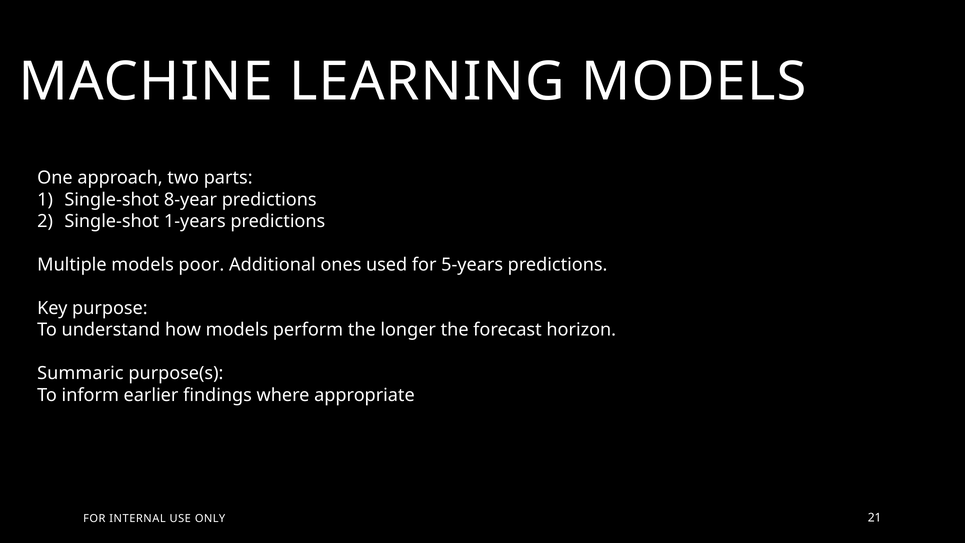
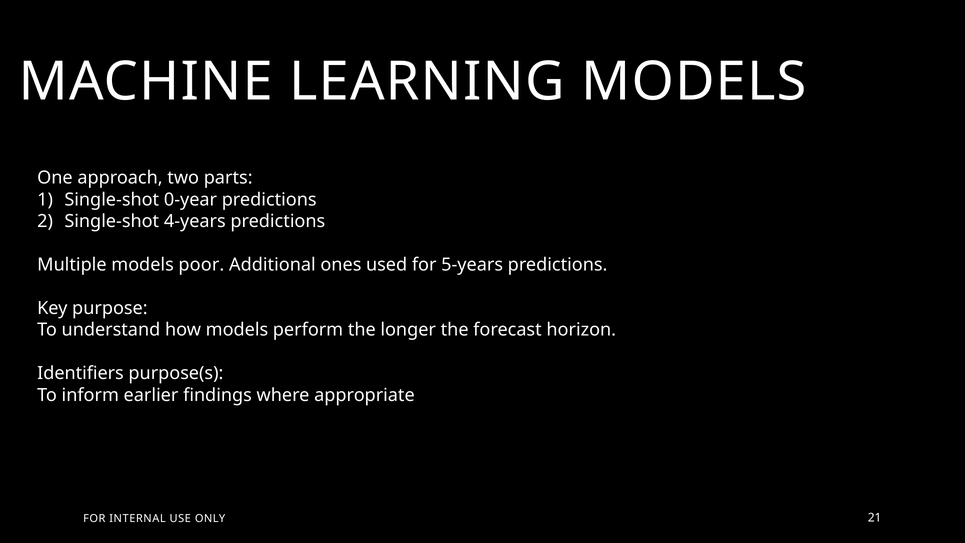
8-year: 8-year -> 0-year (191, 200)
1-years: 1-years -> 4-years (195, 221)
Summaric: Summaric -> Identifiers (81, 373)
